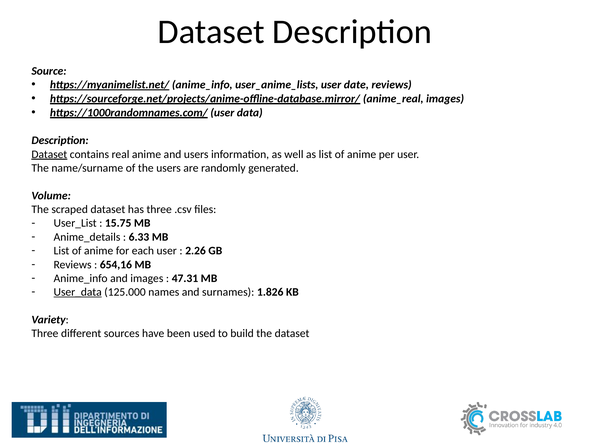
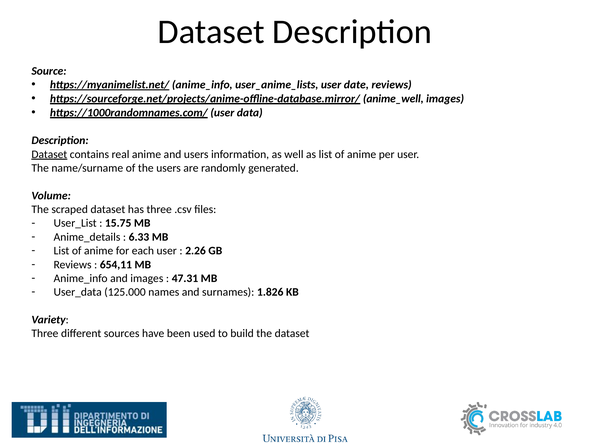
anime_real: anime_real -> anime_well (393, 99)
654,16: 654,16 -> 654,11 (116, 265)
User_data underline: present -> none (78, 292)
